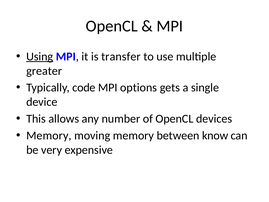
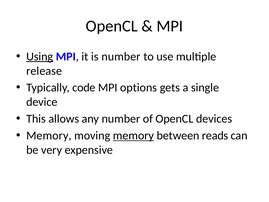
is transfer: transfer -> number (121, 56)
greater: greater -> release (44, 71)
memory underline: none -> present (133, 135)
know: know -> reads (215, 135)
